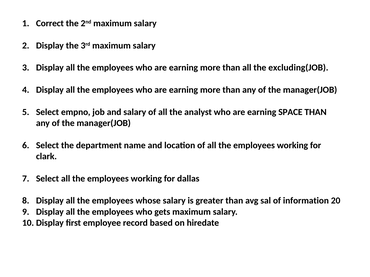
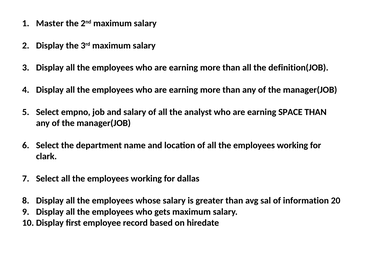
Correct: Correct -> Master (50, 23)
excluding(JOB: excluding(JOB -> definition(JOB (298, 68)
